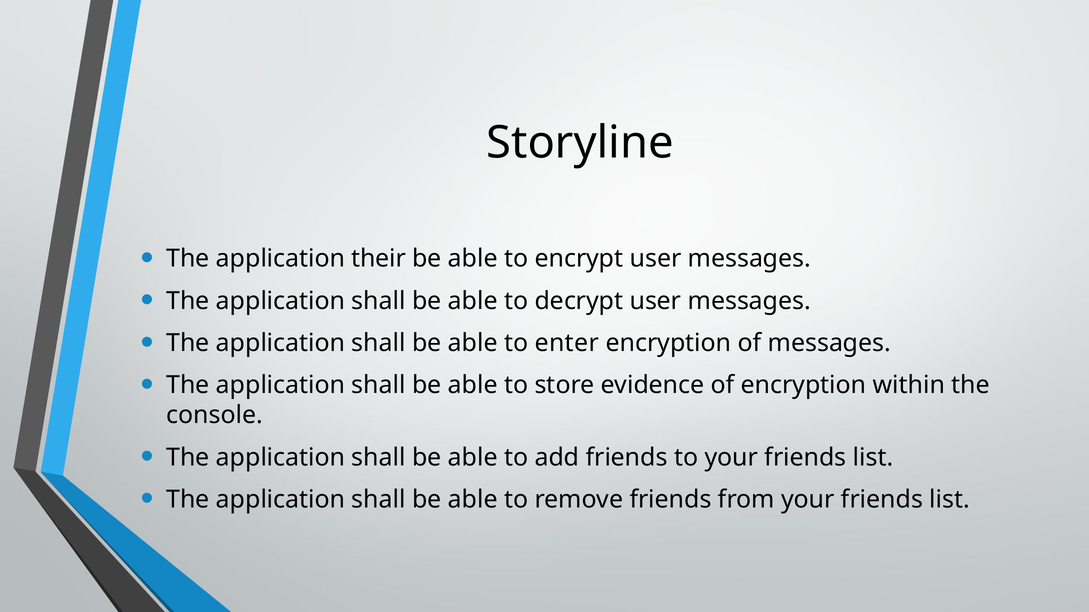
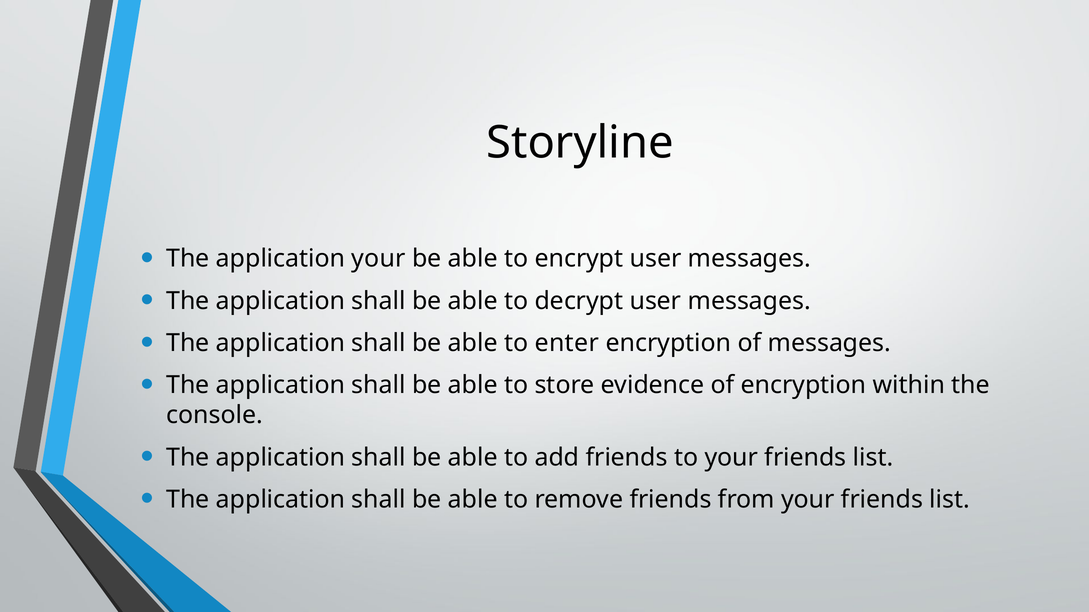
application their: their -> your (379, 259)
